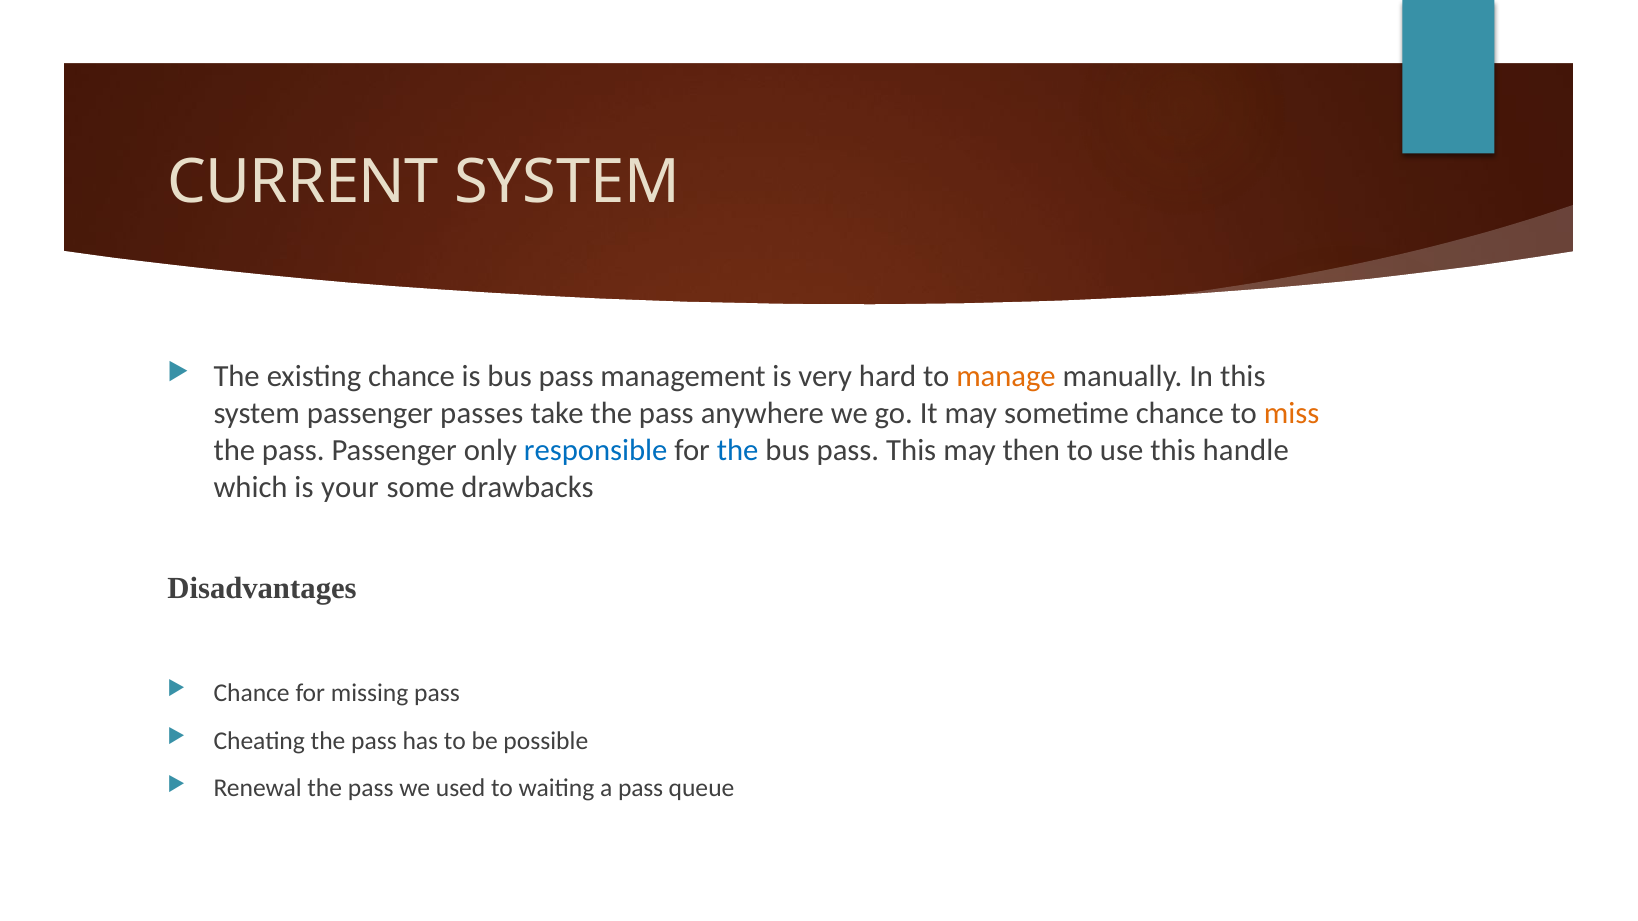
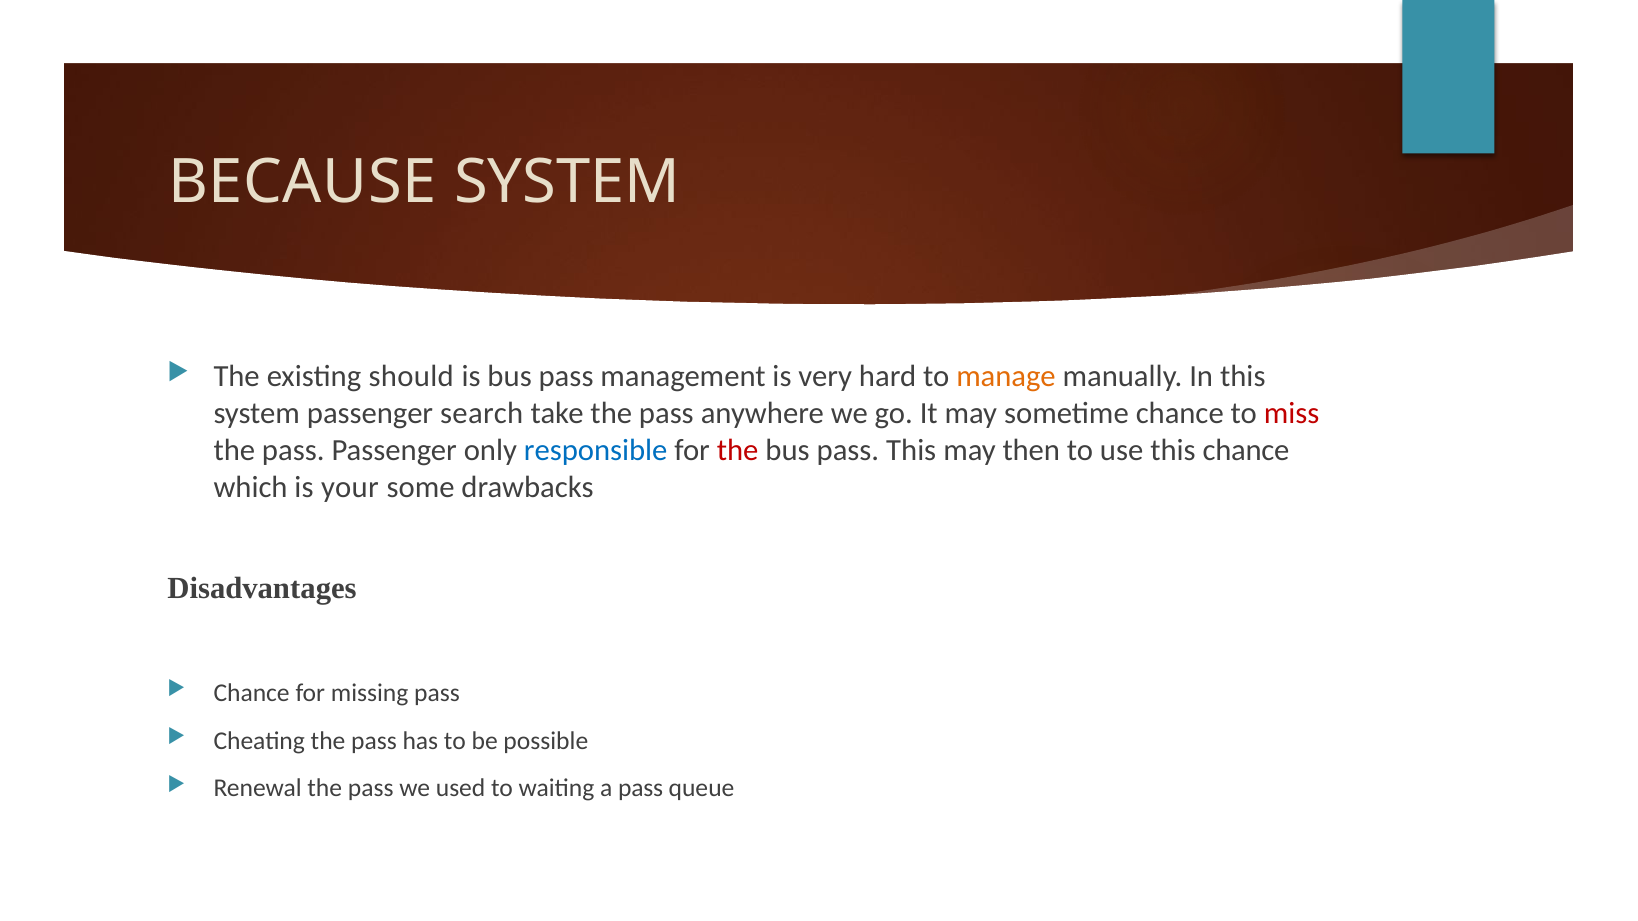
CURRENT: CURRENT -> BECAUSE (303, 183)
existing chance: chance -> should (411, 377)
passes: passes -> search (482, 413)
miss colour: orange -> red (1292, 413)
the colour: blue -> red (738, 450)
this handle: handle -> chance (1246, 450)
